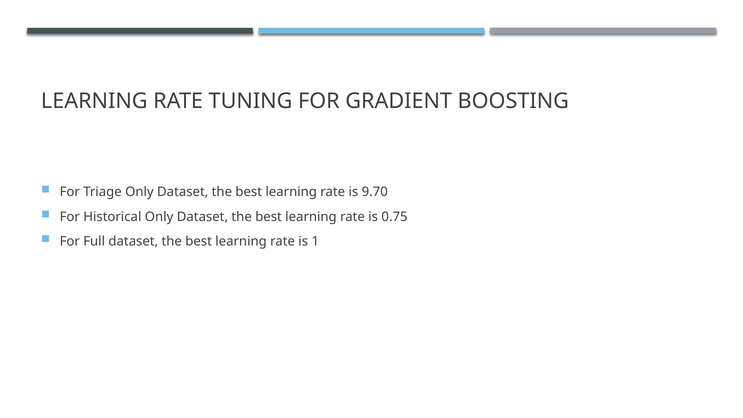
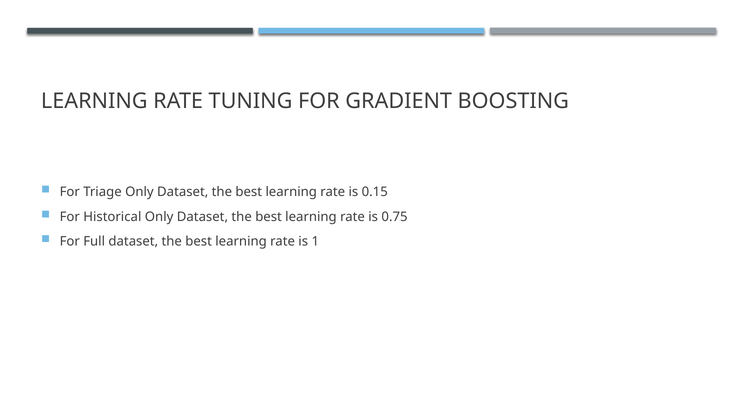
9.70: 9.70 -> 0.15 (375, 192)
